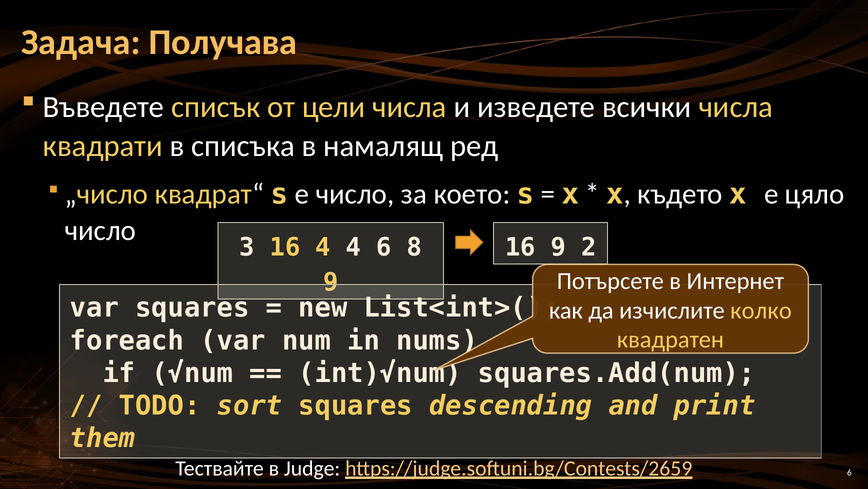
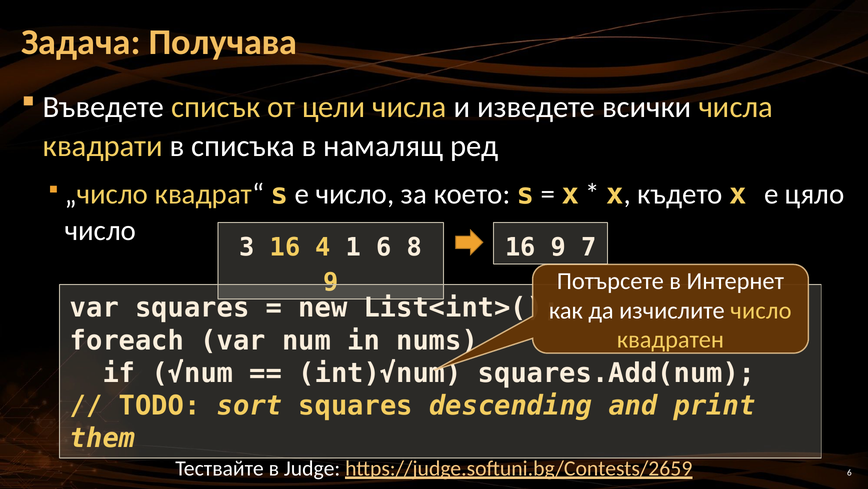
4 4: 4 -> 1 (354, 247)
2: 2 -> 7 (589, 247)
изчислите колко: колко -> число (761, 310)
